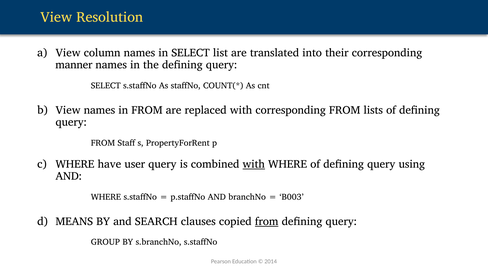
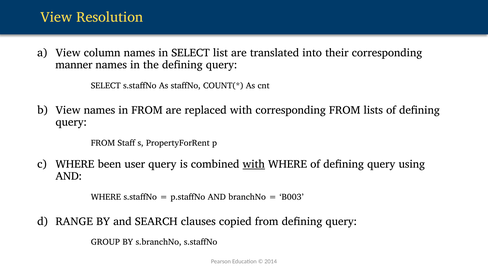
have: have -> been (109, 165)
MEANS: MEANS -> RANGE (74, 222)
from underline: present -> none (267, 222)
